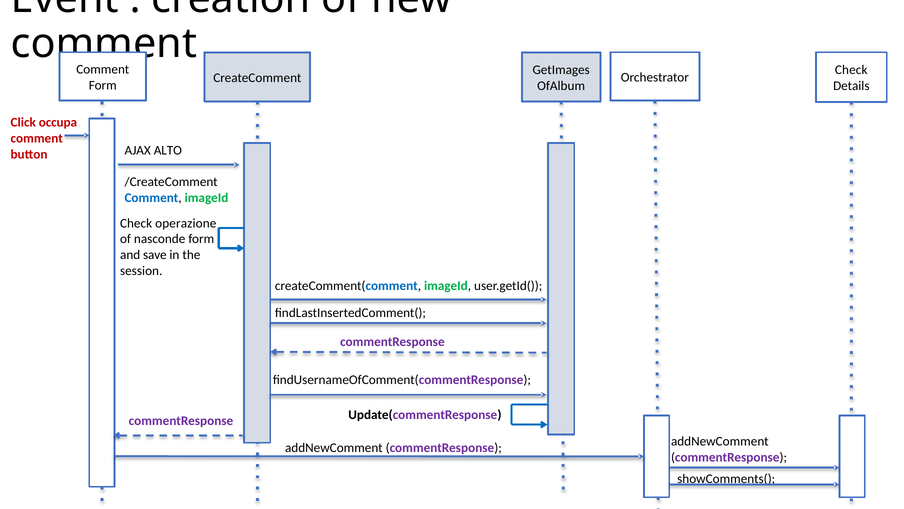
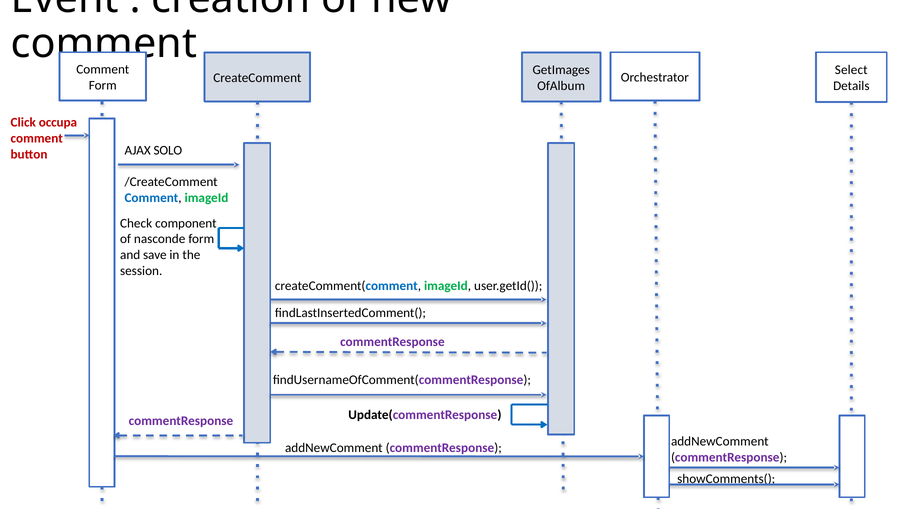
Check: Check -> Select (851, 70)
ALTO: ALTO -> SOLO (168, 150)
operazione: operazione -> component (186, 223)
